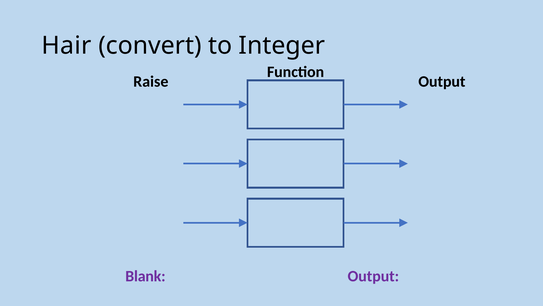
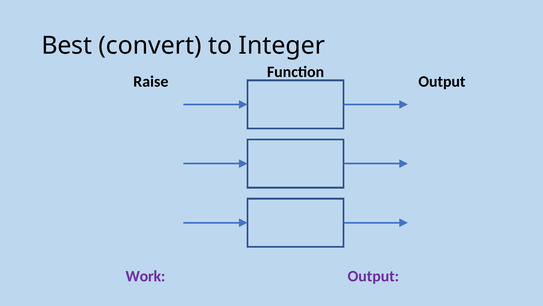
Hair: Hair -> Best (67, 46)
Blank: Blank -> Work (145, 276)
